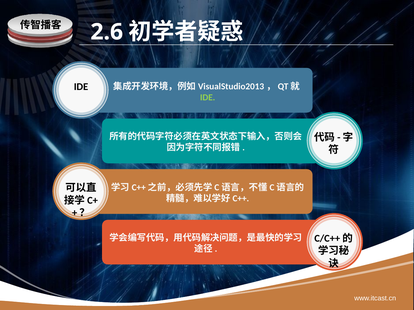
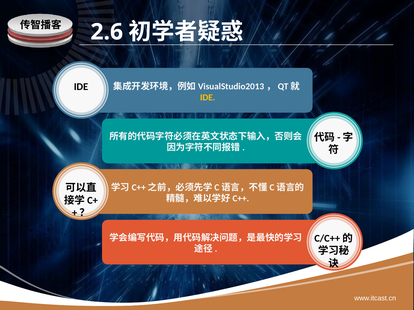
IDE colour: light green -> yellow (208, 97)
